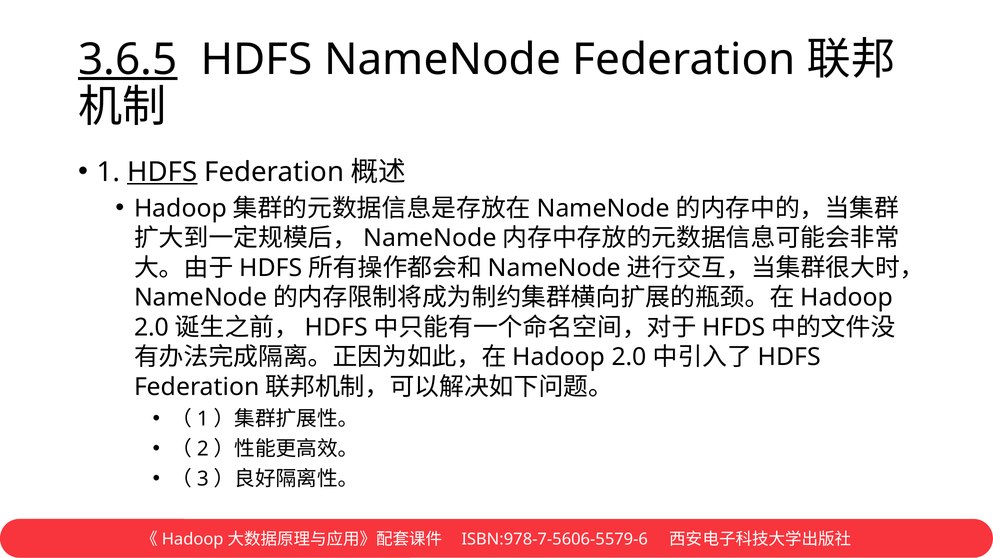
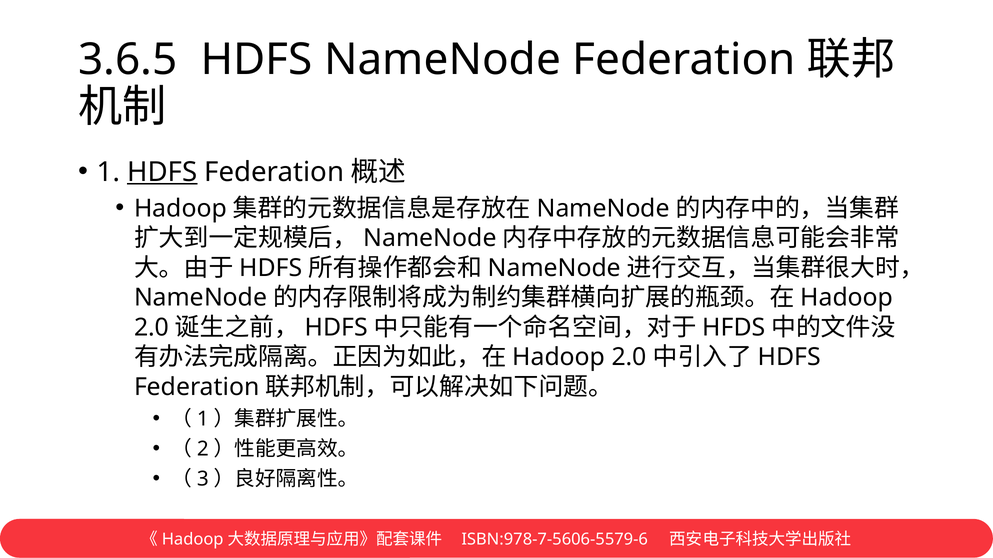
3.6.5 underline: present -> none (128, 60)
